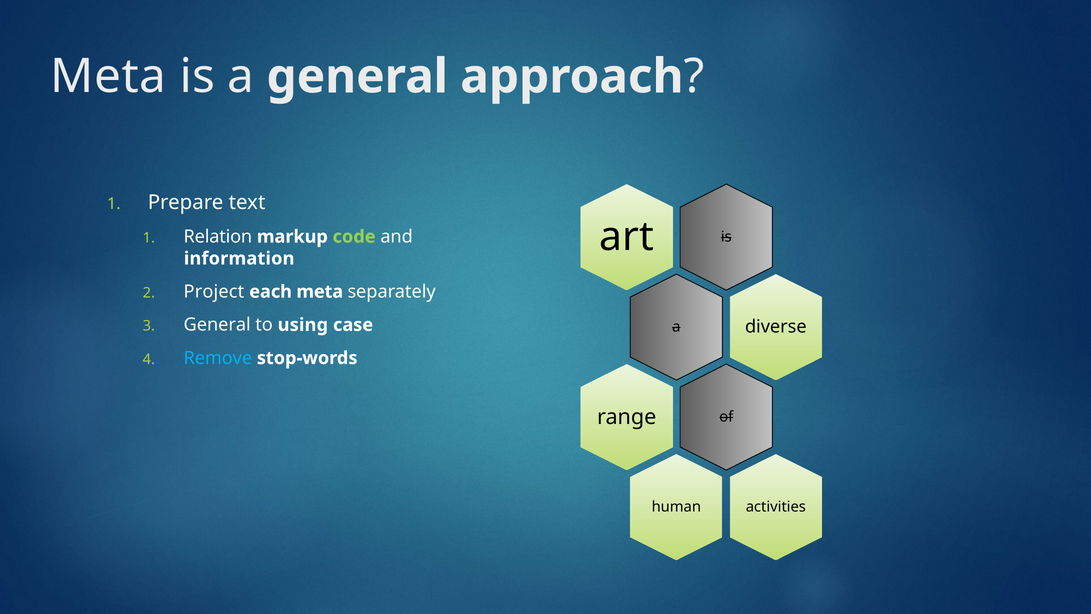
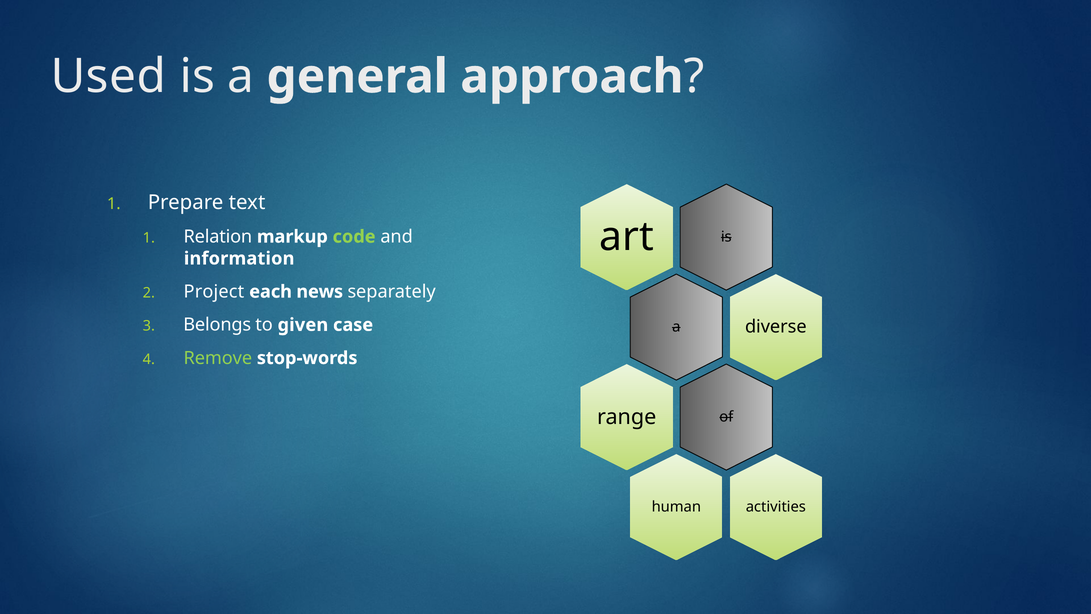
Meta: Meta -> Used (108, 77)
each meta: meta -> news (320, 292)
General: General -> Belongs (217, 325)
using: using -> given (303, 325)
Remove colour: light blue -> light green (218, 358)
